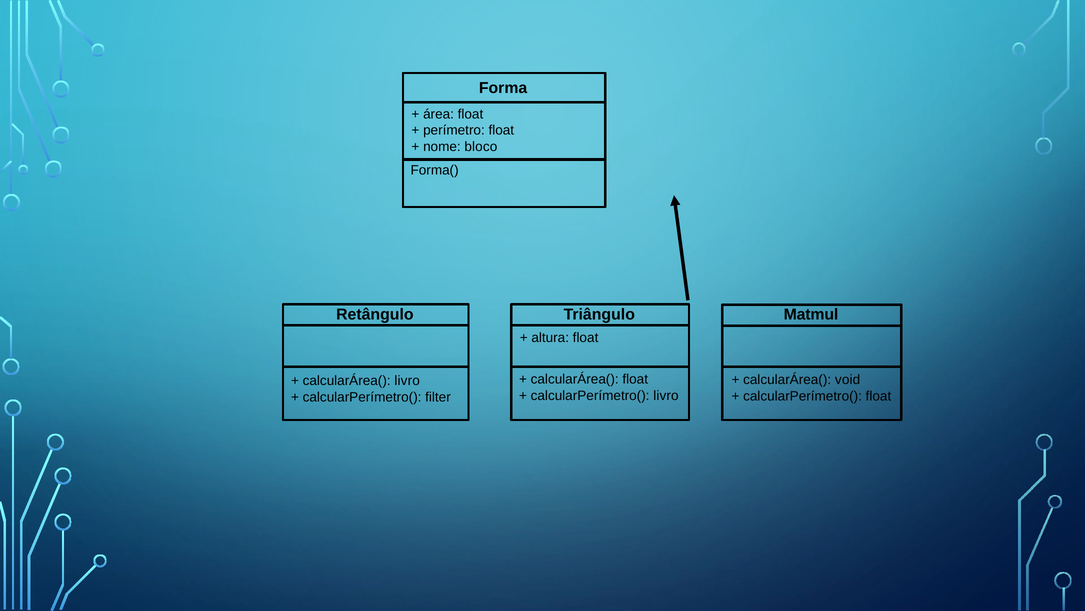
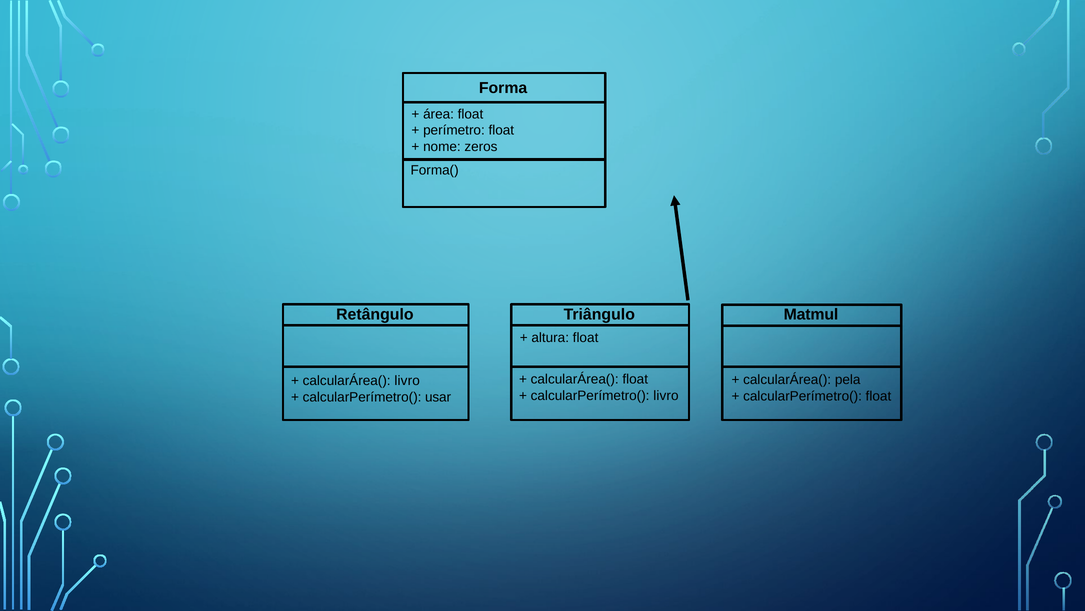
bloco: bloco -> zeros (481, 147)
void: void -> pela (848, 380)
filter: filter -> usar (438, 397)
